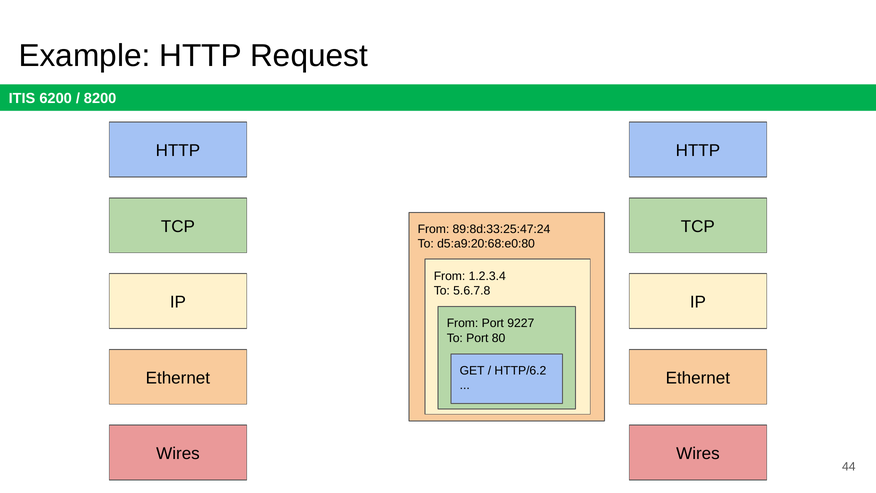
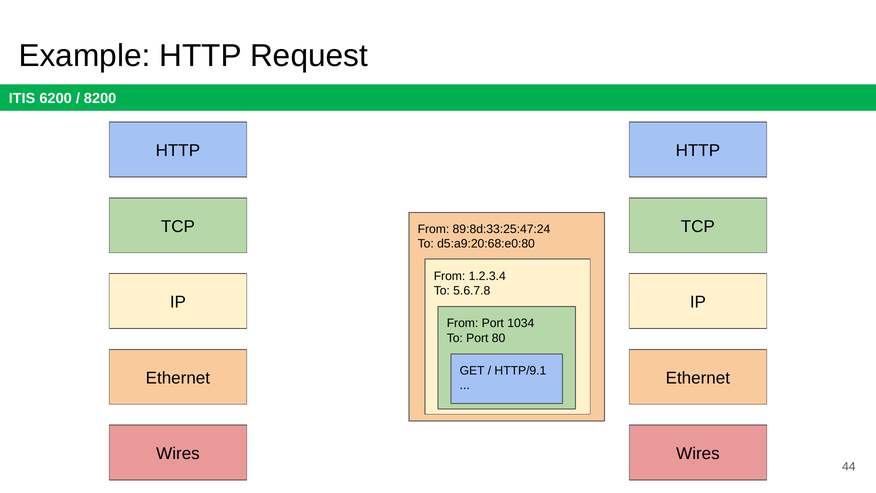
9227: 9227 -> 1034 (521, 323)
HTTP/6.2: HTTP/6.2 -> HTTP/9.1 (520, 371)
